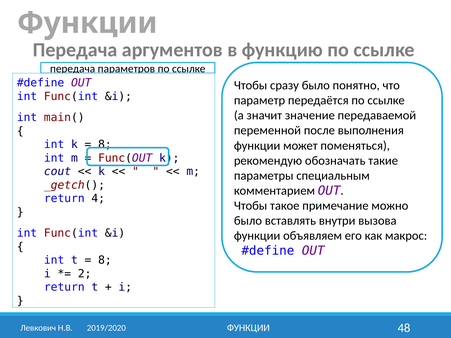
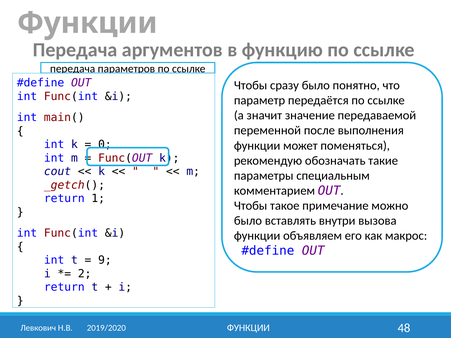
8: 8 -> 0 (105, 145)
4: 4 -> 1 (98, 199)
8: 8 -> 9 (105, 260)
